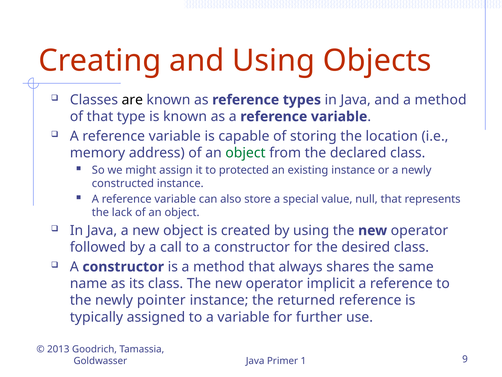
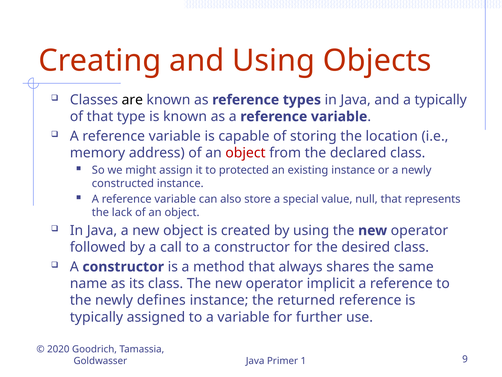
and a method: method -> typically (441, 100)
object colour: green -> red (245, 153)
pointer: pointer -> defines (161, 300)
2013: 2013 -> 2020 (58, 349)
